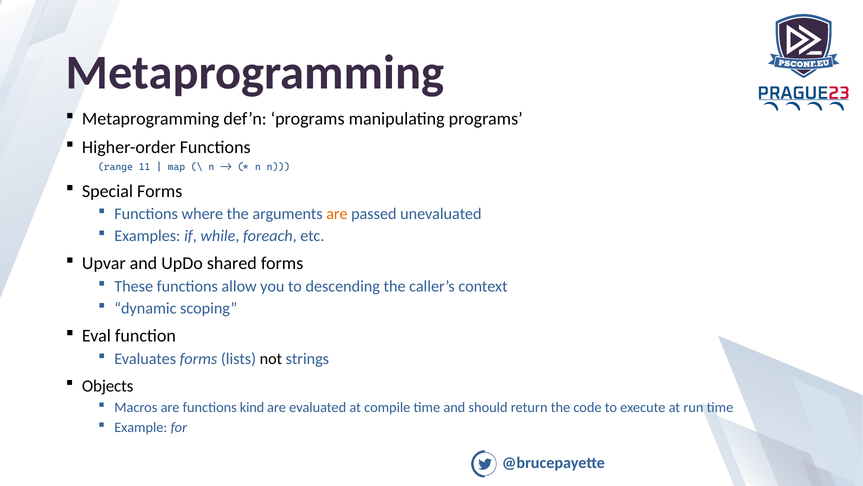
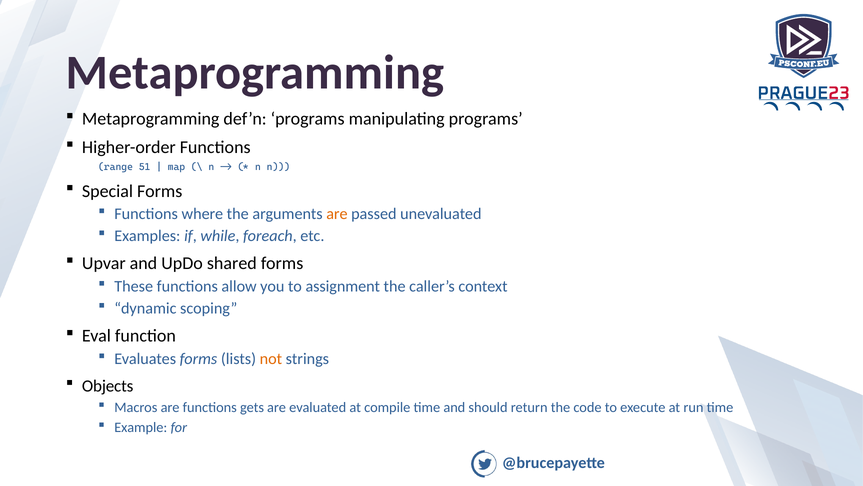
11: 11 -> 51 (145, 167)
descending: descending -> assignment (343, 286)
not colour: black -> orange (271, 358)
kind: kind -> gets (252, 407)
